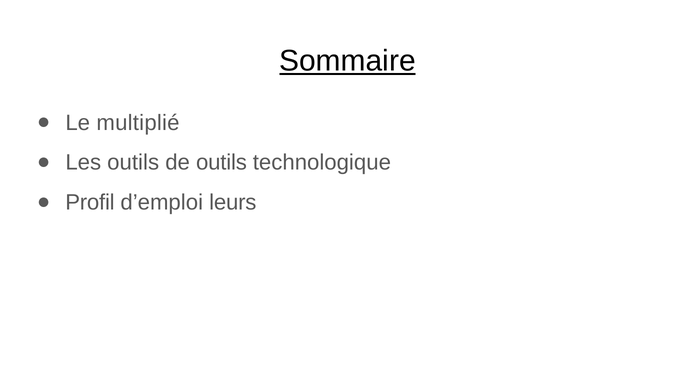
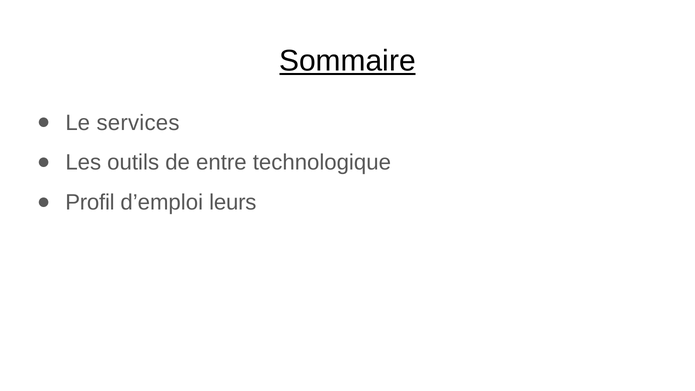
multiplié: multiplié -> services (138, 123)
de outils: outils -> entre (221, 163)
